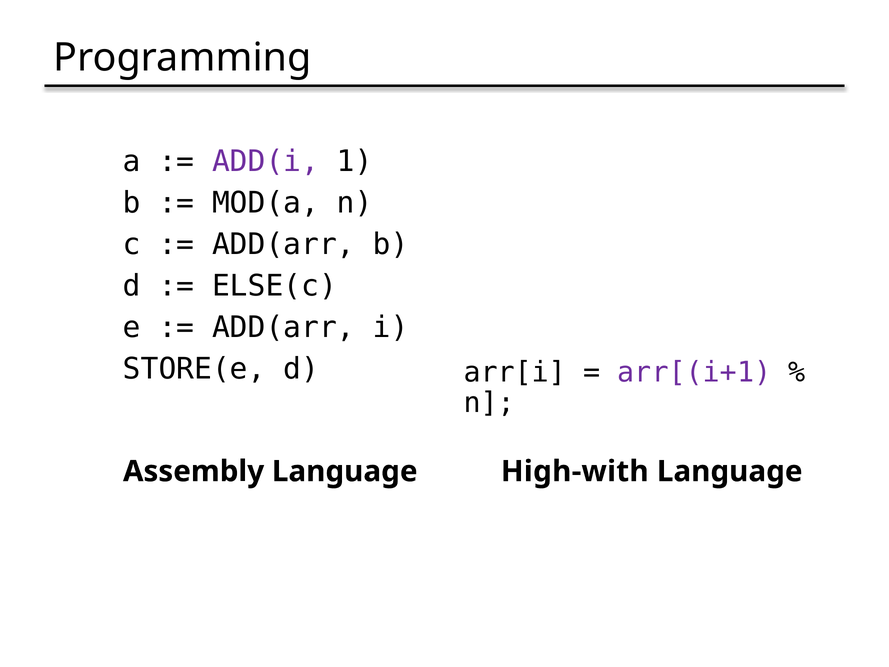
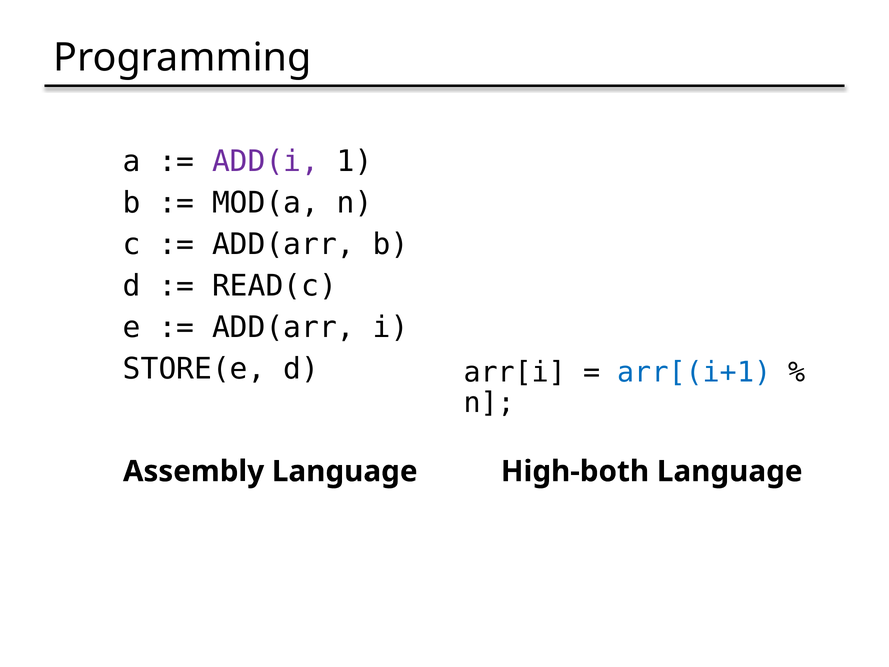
ELSE(c: ELSE(c -> READ(c (275, 286)
arr[(i+1 colour: purple -> blue (694, 372)
High-with: High-with -> High-both (575, 471)
